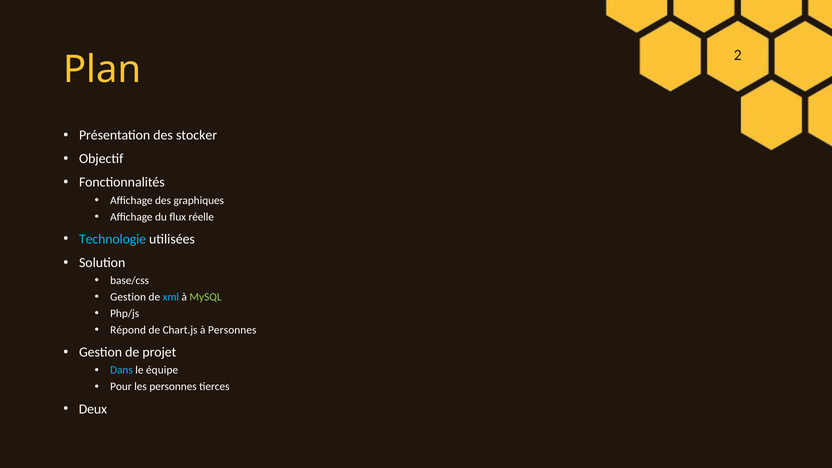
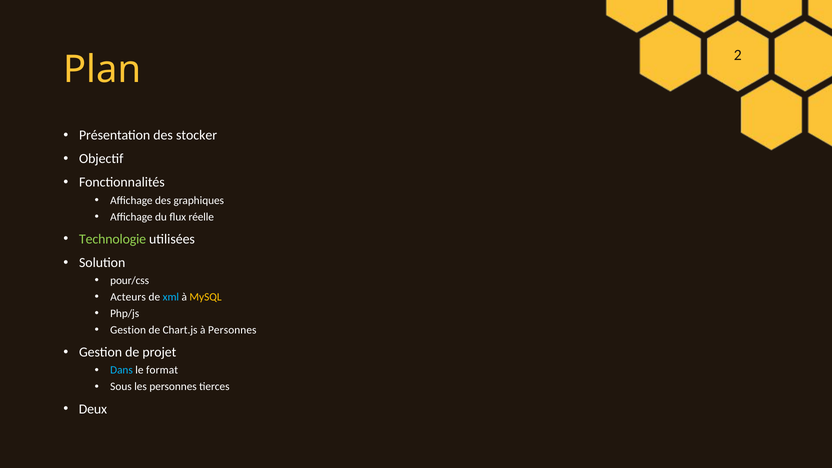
Technologie colour: light blue -> light green (113, 239)
base/css: base/css -> pour/css (130, 281)
Gestion: Gestion -> Acteurs (128, 297)
MySQL colour: light green -> yellow (206, 297)
Répond: Répond -> Gestion (128, 330)
équipe: équipe -> format (162, 370)
Pour: Pour -> Sous (121, 387)
